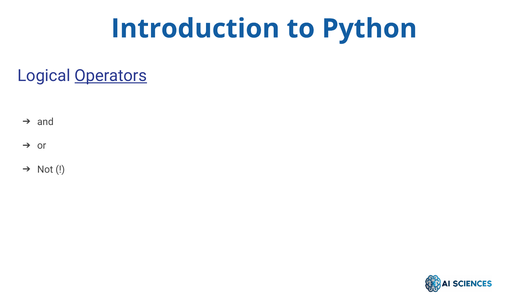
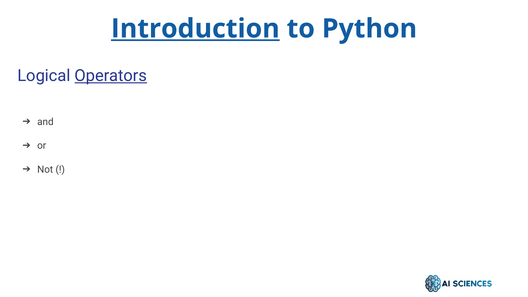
Introduction underline: none -> present (195, 29)
